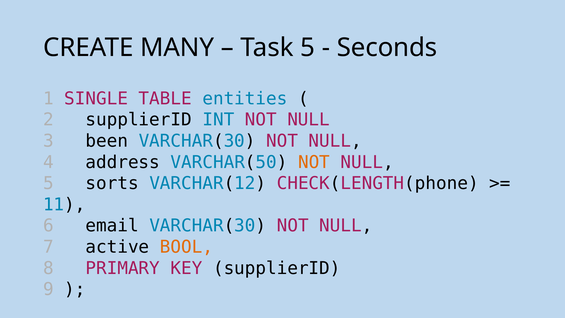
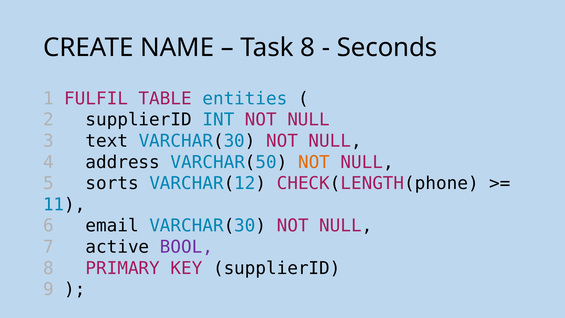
MANY: MANY -> NAME (177, 47)
Task 5: 5 -> 8 (308, 47)
SINGLE: SINGLE -> FULFIL (96, 99)
been: been -> text (107, 141)
BOOL colour: orange -> purple (186, 247)
